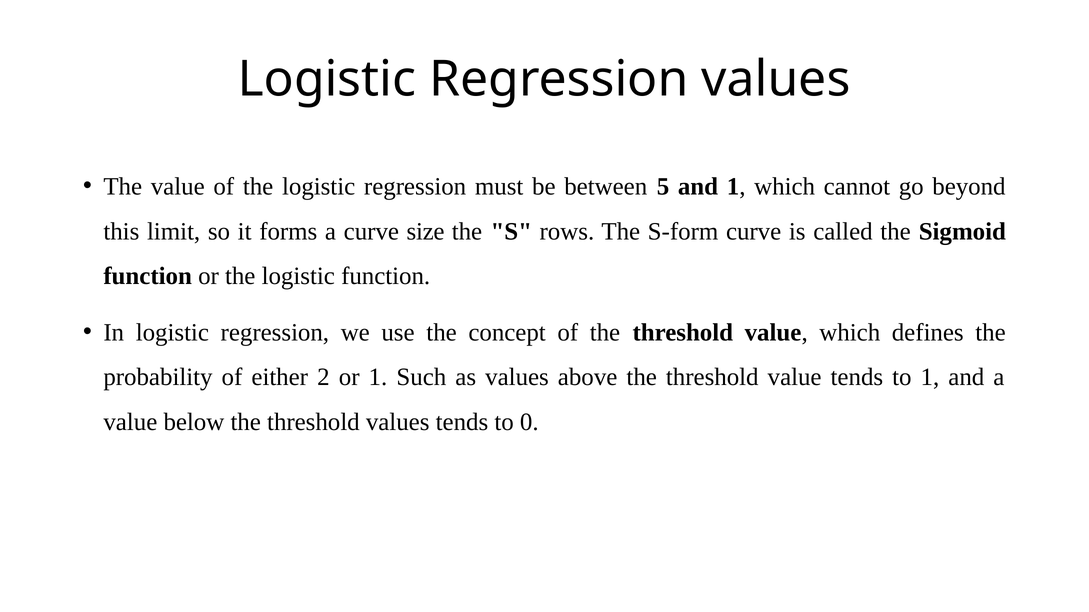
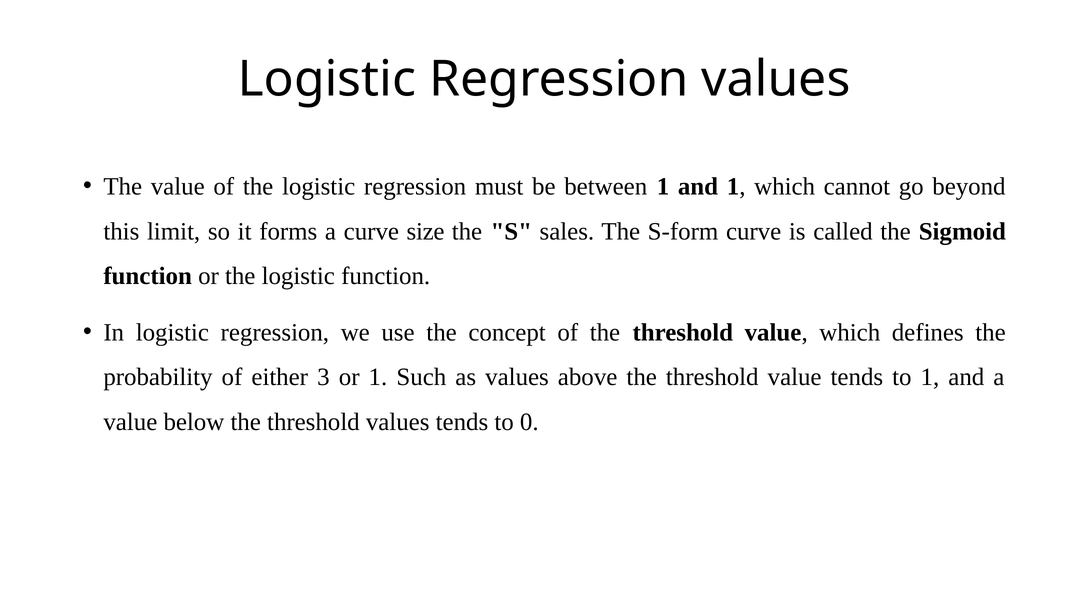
between 5: 5 -> 1 (663, 187)
rows: rows -> sales (567, 232)
2: 2 -> 3 (323, 377)
